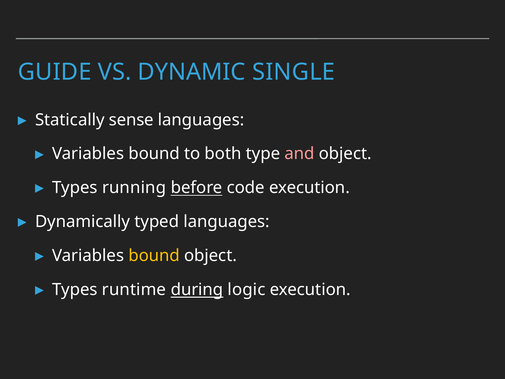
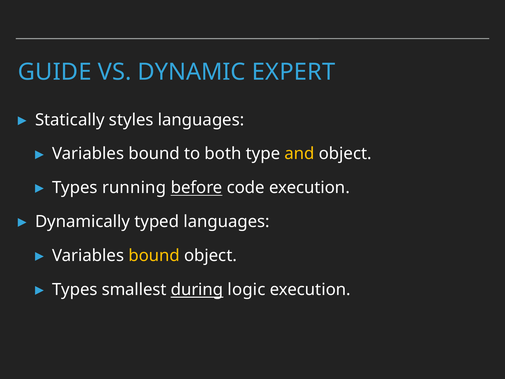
SINGLE: SINGLE -> EXPERT (294, 72)
sense: sense -> styles (131, 120)
and colour: pink -> yellow (299, 154)
runtime: runtime -> smallest (134, 289)
